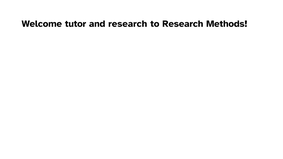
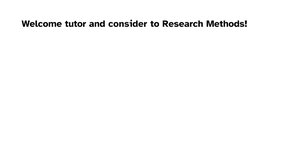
and research: research -> consider (128, 24)
